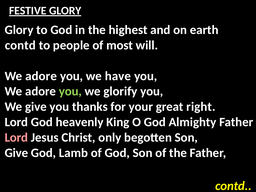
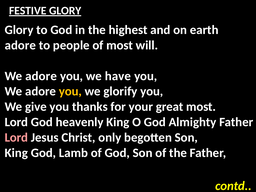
contd: contd -> adore (20, 45)
you colour: light green -> yellow (70, 91)
great right: right -> most (201, 107)
Give: Give -> King (16, 153)
